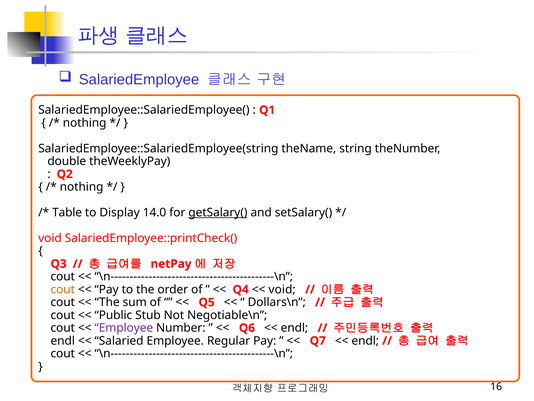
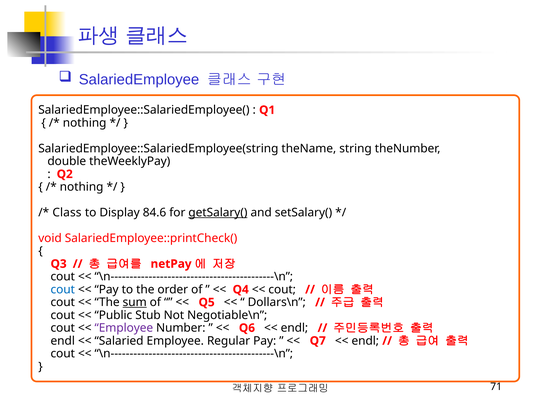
Table: Table -> Class (67, 212)
14.0: 14.0 -> 84.6 (155, 212)
cout colour: orange -> blue (63, 289)
void: void -> cout (282, 289)
sum underline: none -> present (135, 302)
16: 16 -> 71 (496, 386)
